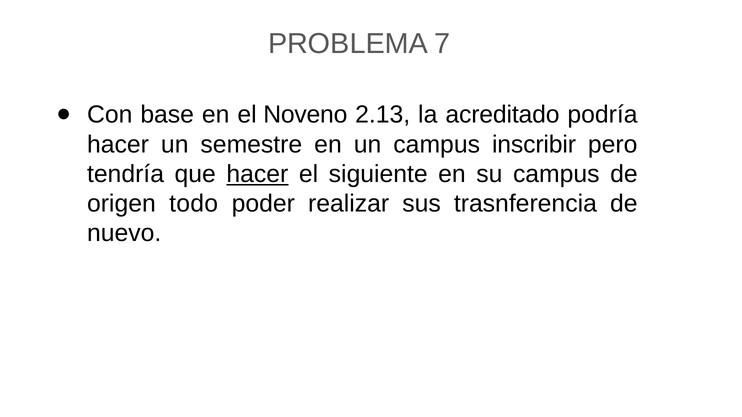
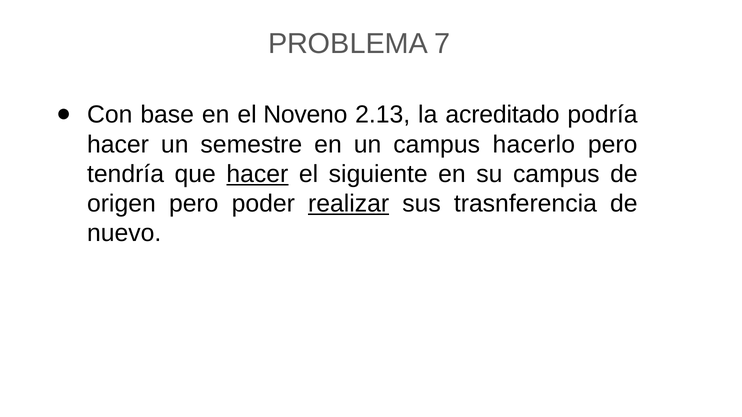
inscribir: inscribir -> hacerlo (534, 145)
origen todo: todo -> pero (194, 204)
realizar underline: none -> present (349, 204)
